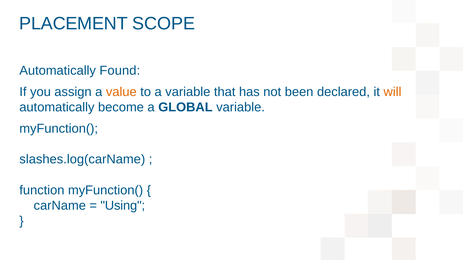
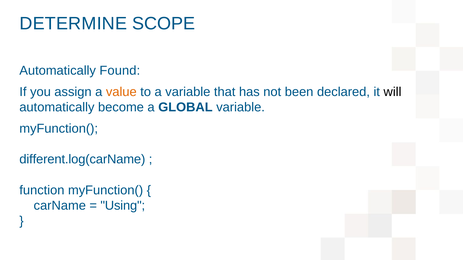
PLACEMENT: PLACEMENT -> DETERMINE (73, 24)
will colour: orange -> black (393, 92)
slashes.log(carName: slashes.log(carName -> different.log(carName (82, 160)
